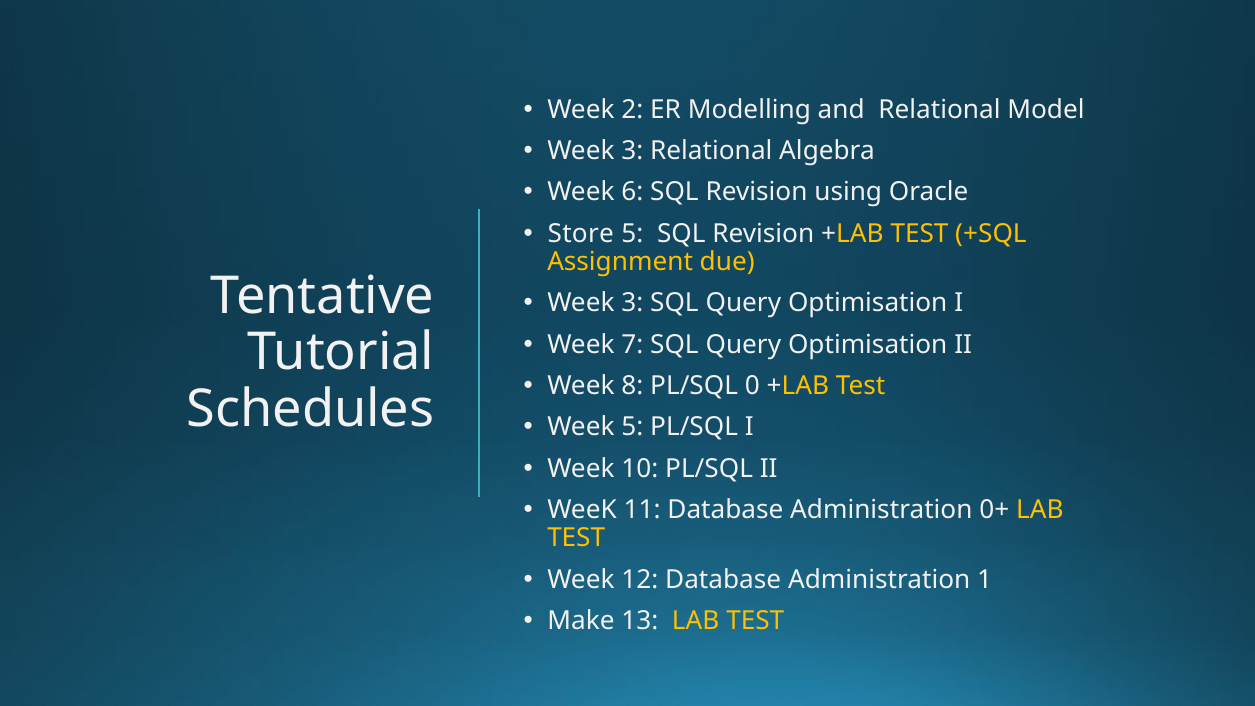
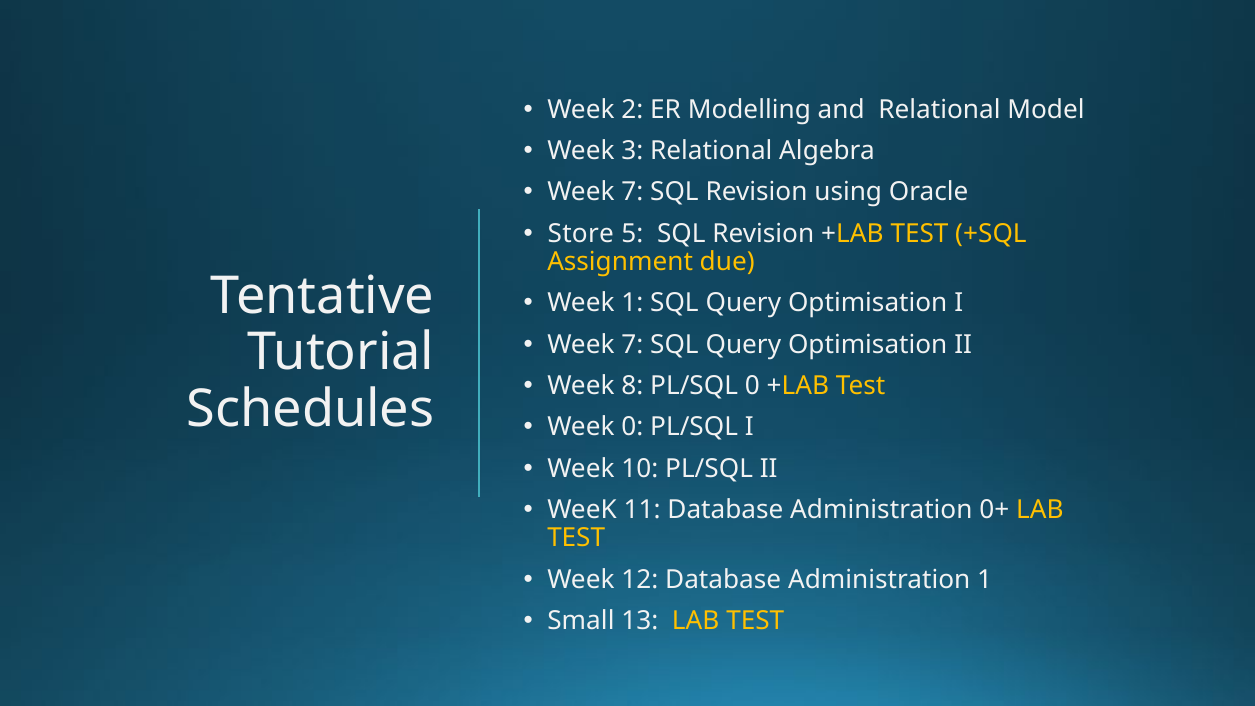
6: 6 -> 7 (632, 192)
3: 3 -> 1 (632, 303)
Week 5: 5 -> 0 (632, 427)
Make: Make -> Small (581, 621)
